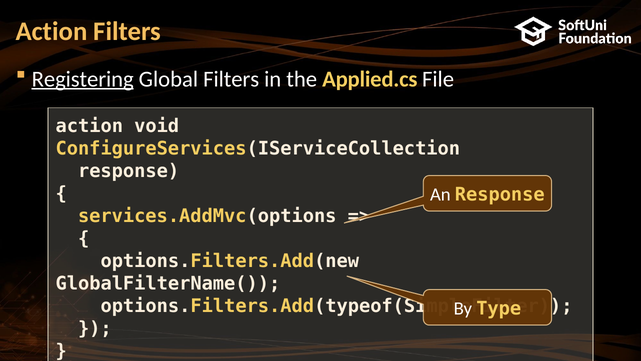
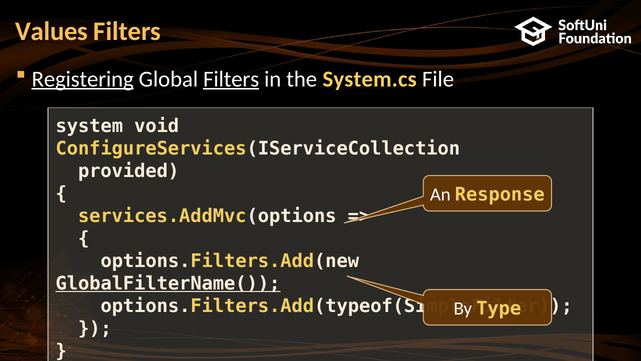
Action: Action -> Values (52, 31)
Filters underline: none -> present (231, 79)
Applied.cs: Applied.cs -> System.cs (370, 79)
action: action -> system (89, 126)
response: response -> provided (129, 171)
GlobalFilterName( underline: none -> present (168, 283)
